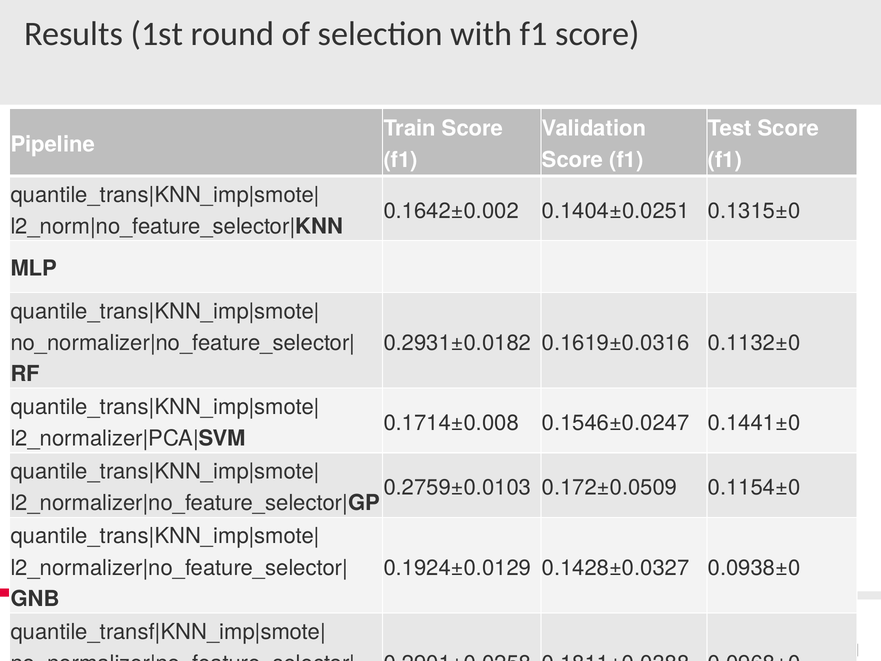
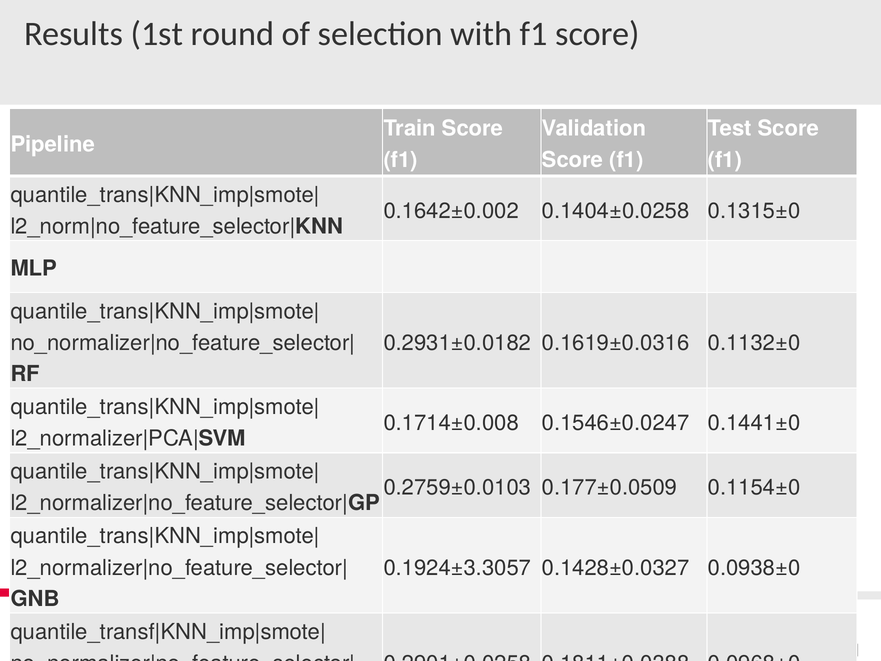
0.1404±0.0251: 0.1404±0.0251 -> 0.1404±0.0258 (616, 211)
0.172±0.0509: 0.172±0.0509 -> 0.177±0.0509 (609, 487)
0.1924±0.0129: 0.1924±0.0129 -> 0.1924±3.3057 (457, 568)
